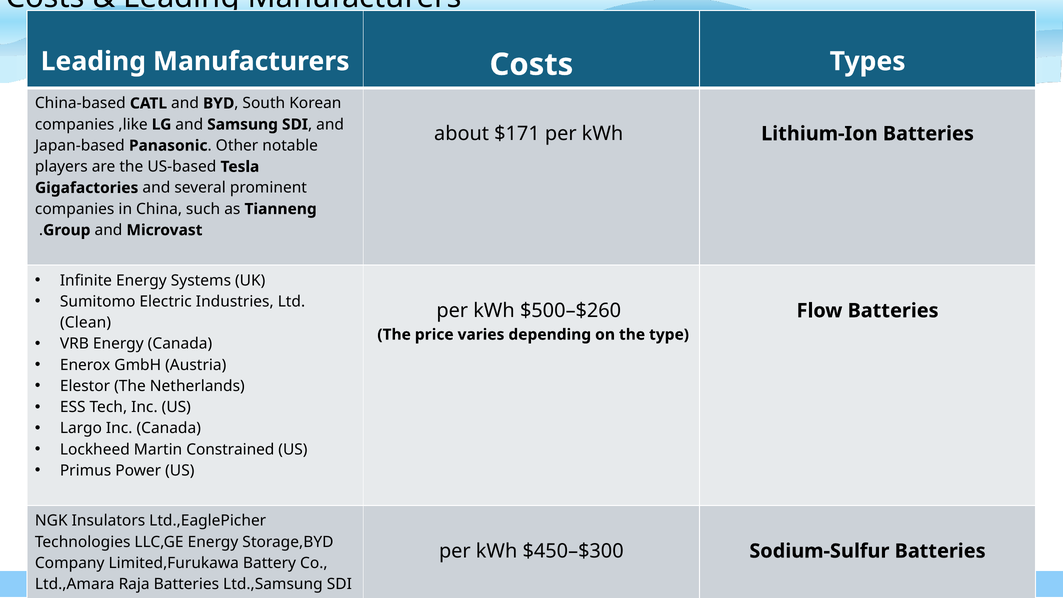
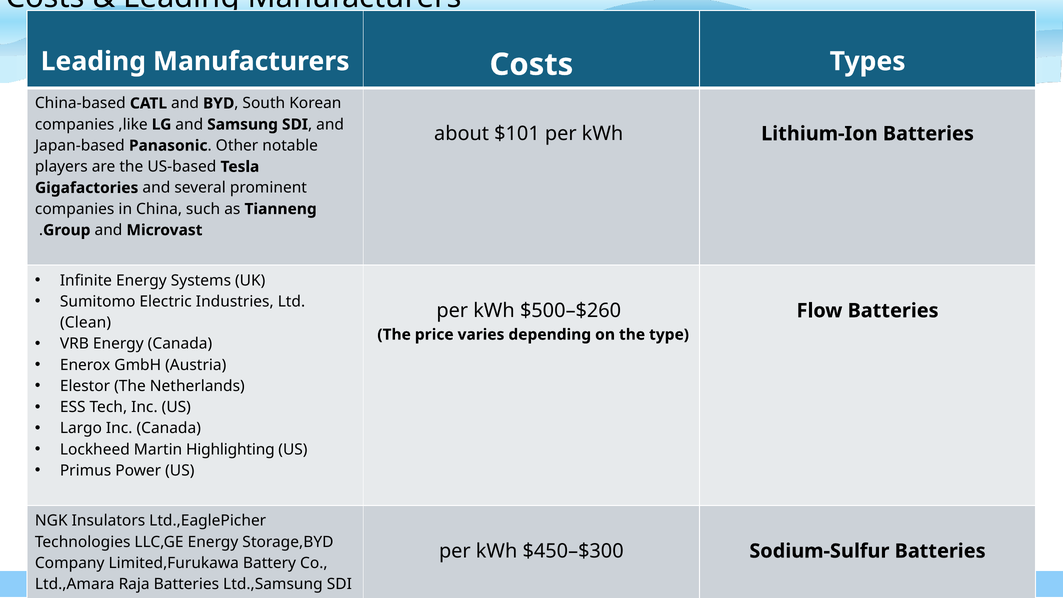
$171: $171 -> $101 (517, 134)
Constrained: Constrained -> Highlighting (230, 449)
